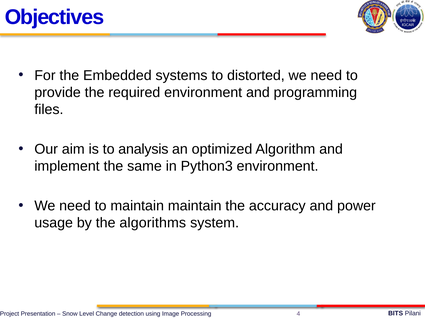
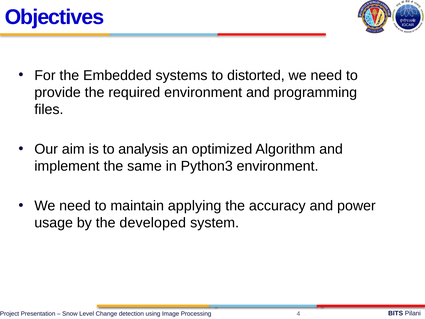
maintain maintain: maintain -> applying (195, 206)
algorithms: algorithms -> developed (153, 223)
